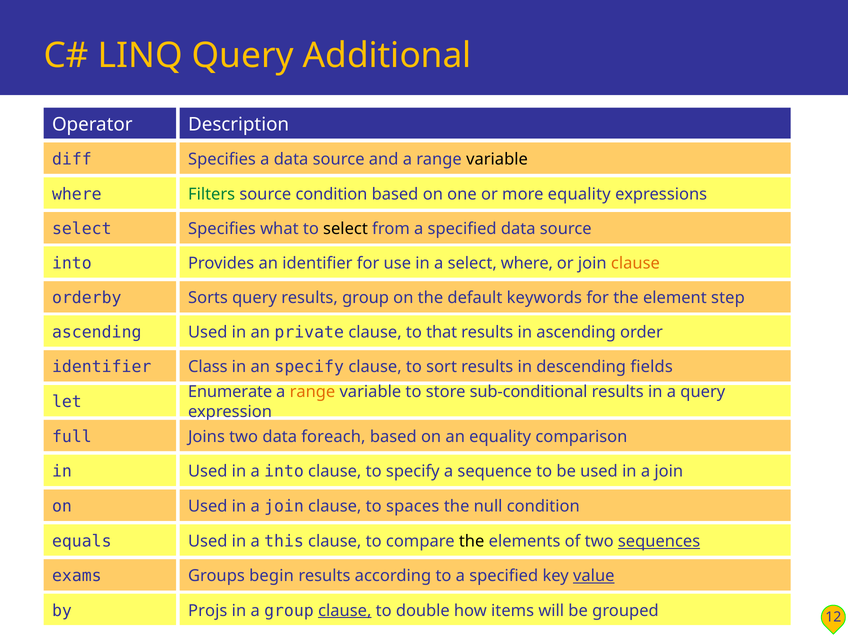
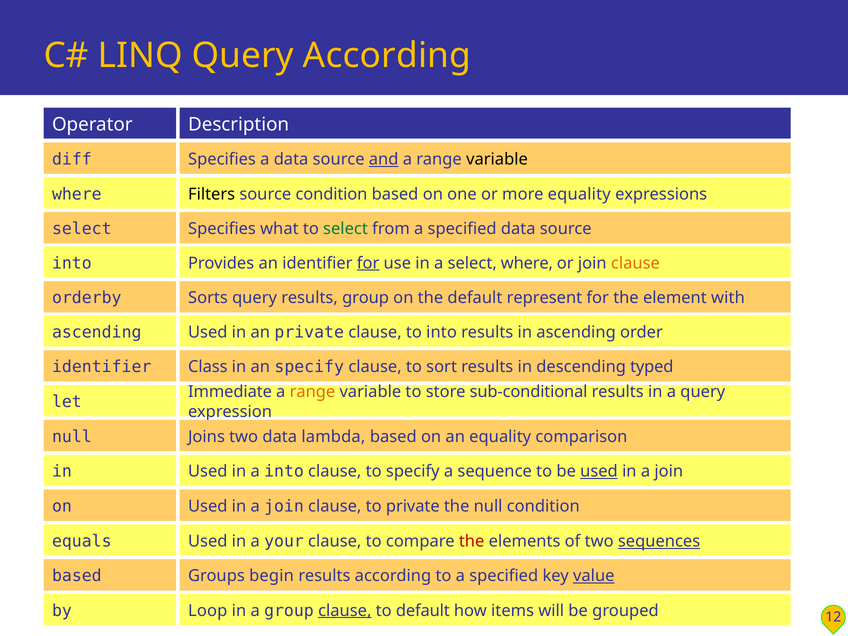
Query Additional: Additional -> According (387, 55)
and underline: none -> present (384, 159)
Filters colour: green -> black (212, 194)
select colour: black -> green (345, 229)
for underline: none -> present (368, 263)
keywords: keywords -> represent (544, 298)
step: step -> with (728, 298)
to that: that -> into (442, 332)
fields: fields -> typed (652, 367)
Enumerate: Enumerate -> Immediate (230, 392)
full: full -> null (72, 437)
foreach: foreach -> lambda (333, 437)
used underline: none -> present (599, 472)
to spaces: spaces -> private (413, 506)
this: this -> your (284, 541)
the colour: black -> red (472, 541)
exams: exams -> based (77, 576)
Projs: Projs -> Loop (208, 611)
to double: double -> default (423, 611)
